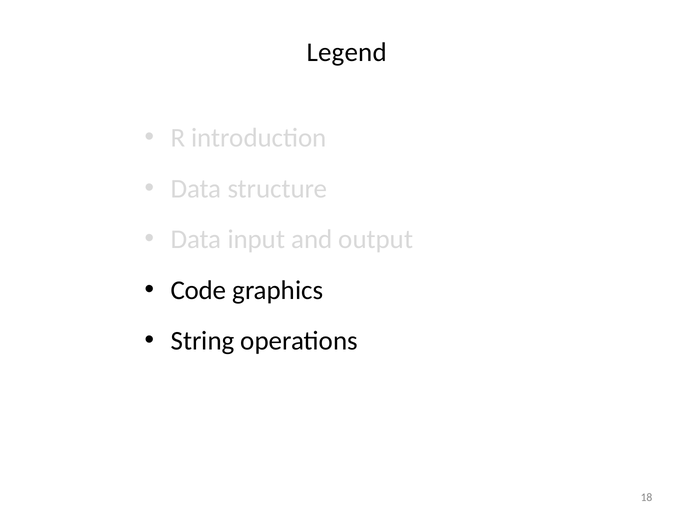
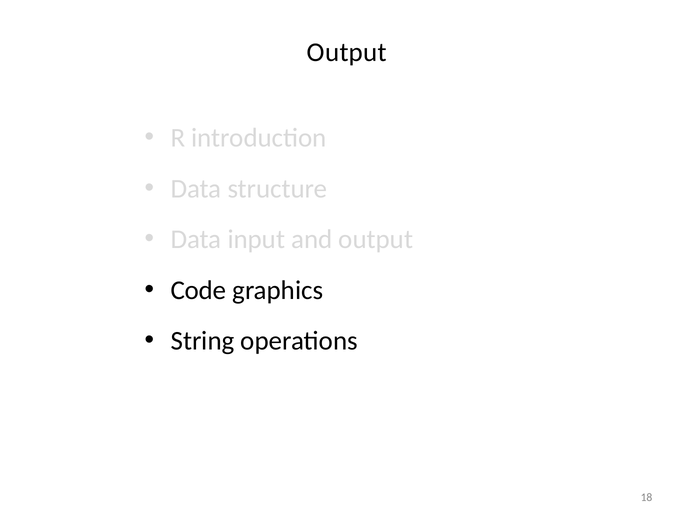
Legend: Legend -> Output (347, 52)
